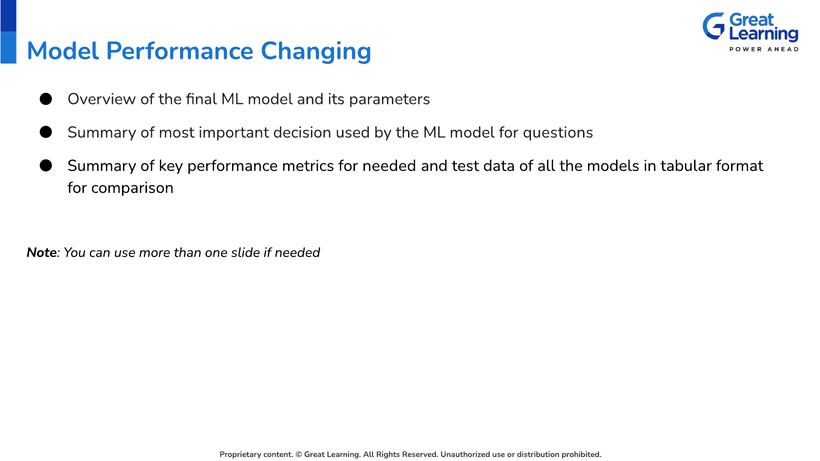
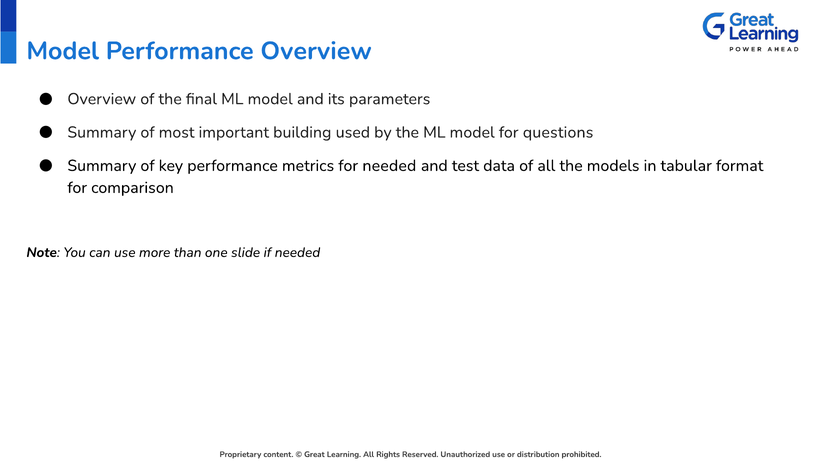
Performance Changing: Changing -> Overview (316, 51)
decision: decision -> building (302, 132)
